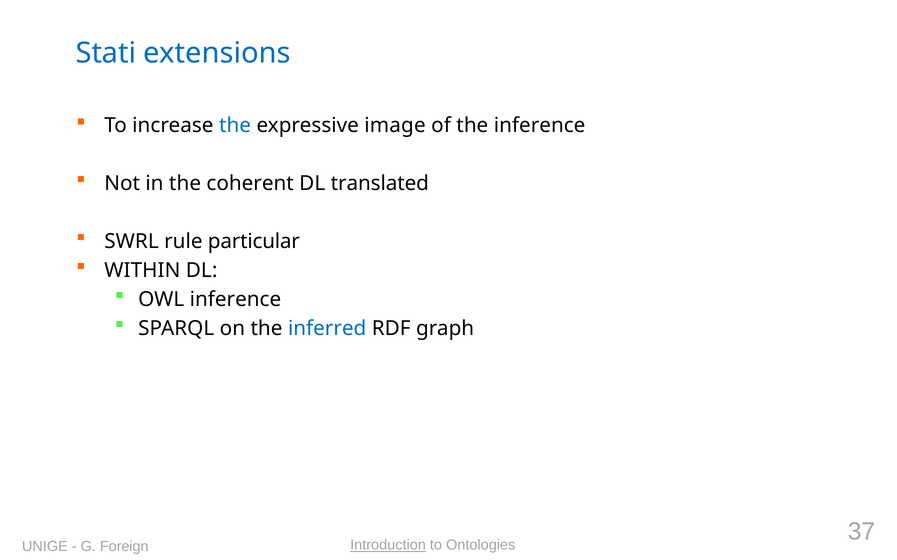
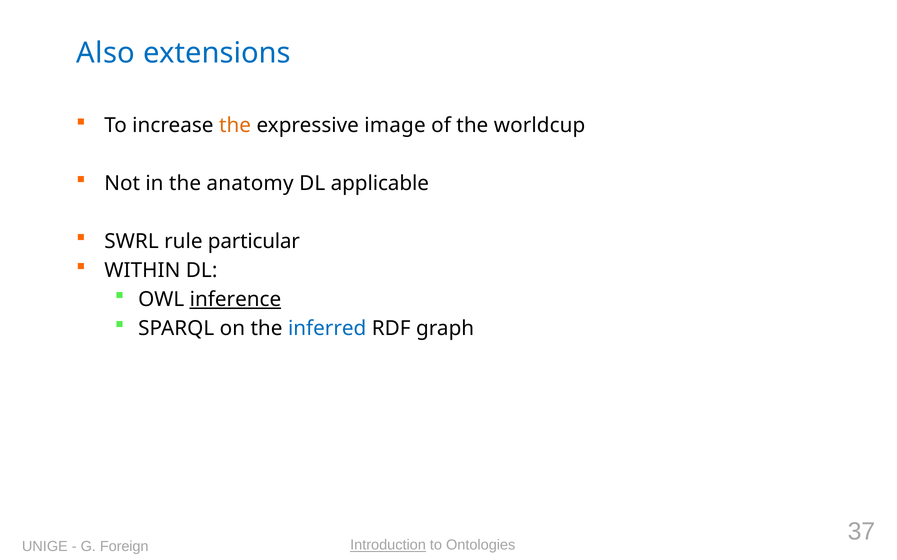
Stati: Stati -> Also (106, 53)
the colour: blue -> orange (235, 126)
the inference: inference -> worldcup (540, 126)
coherent: coherent -> anatomy (250, 184)
translated: translated -> applicable (380, 184)
inference underline: none -> present (235, 300)
